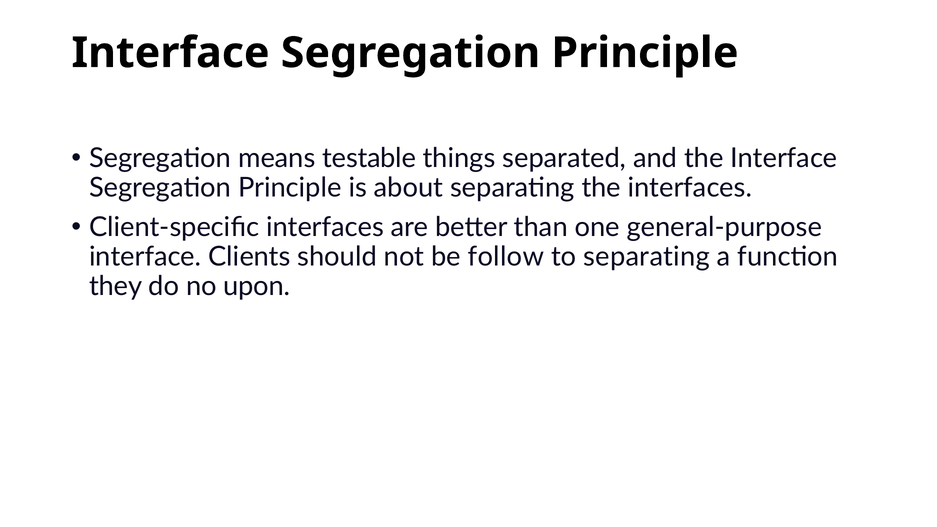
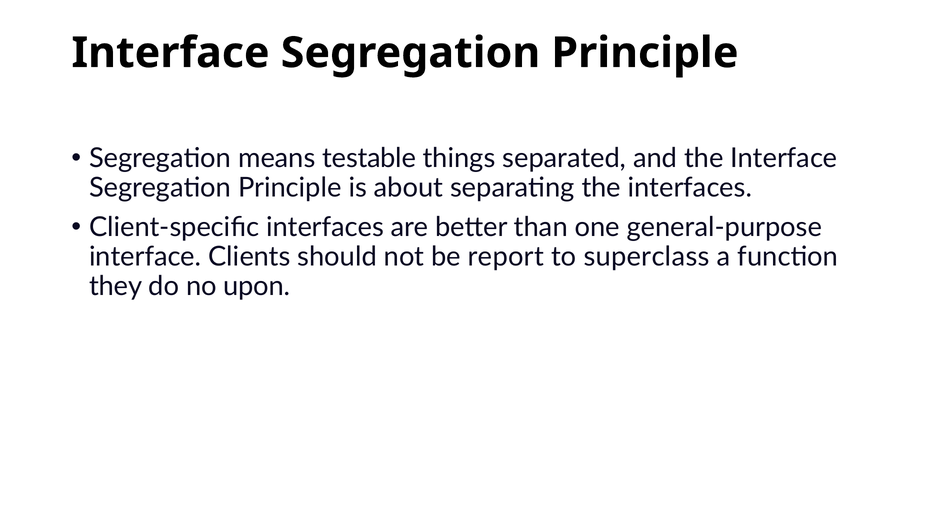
follow: follow -> report (506, 257)
to separating: separating -> superclass (647, 257)
